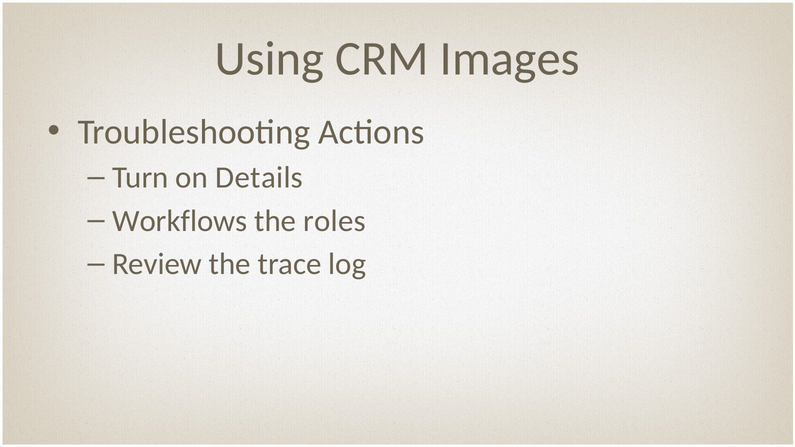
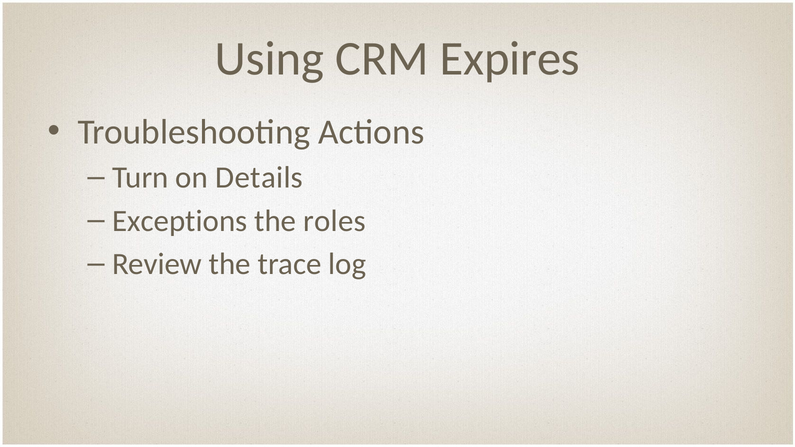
Images: Images -> Expires (510, 59)
Workflows: Workflows -> Exceptions (180, 221)
